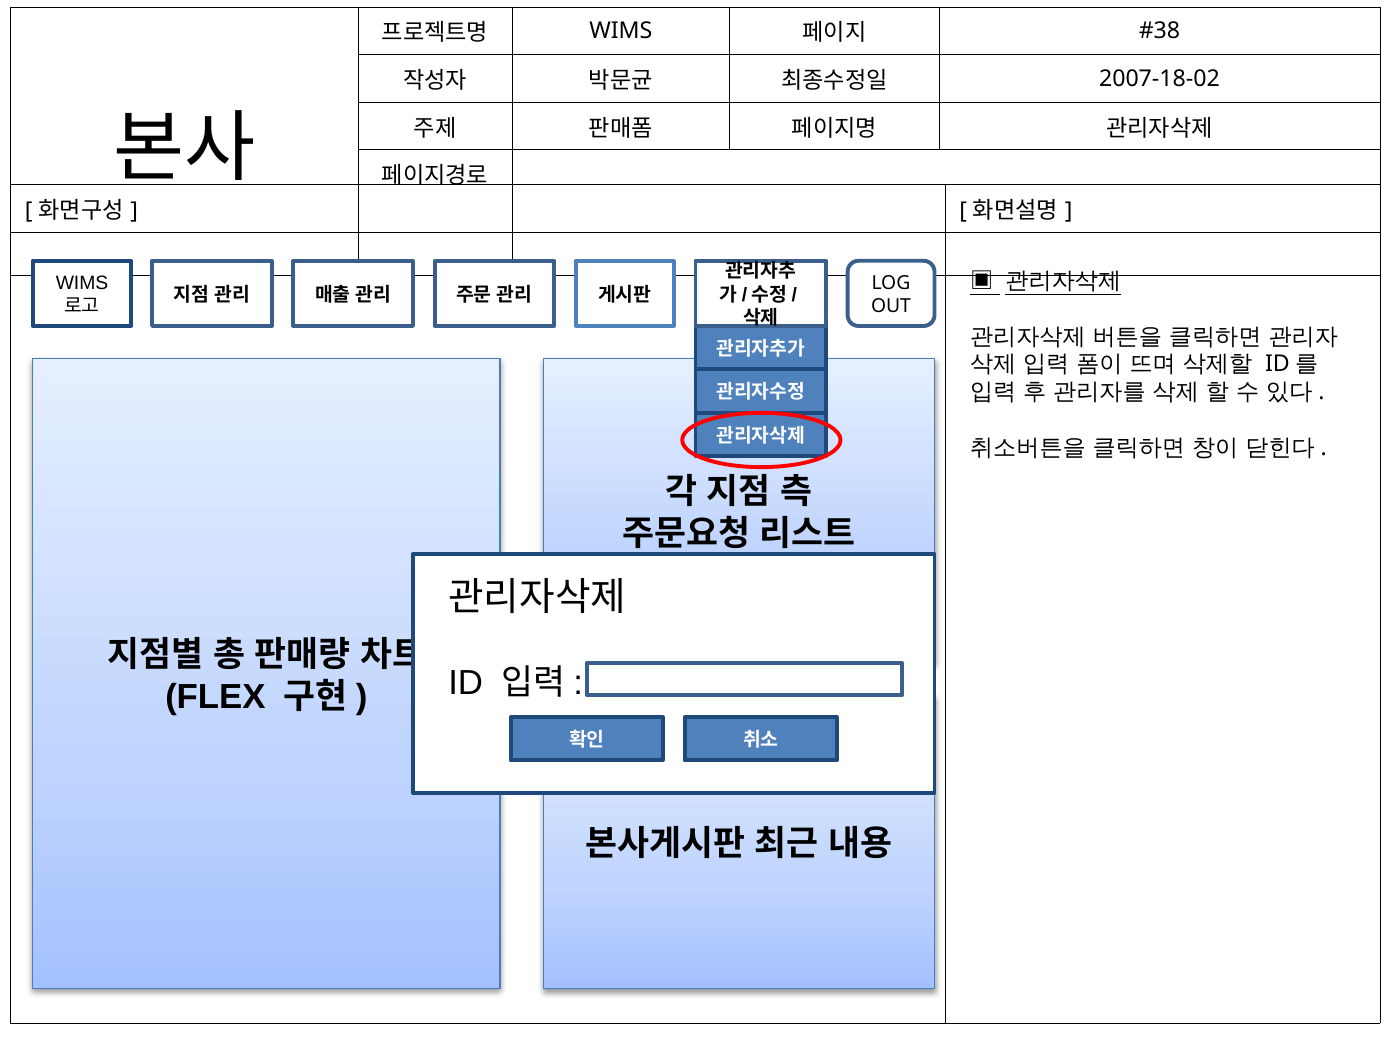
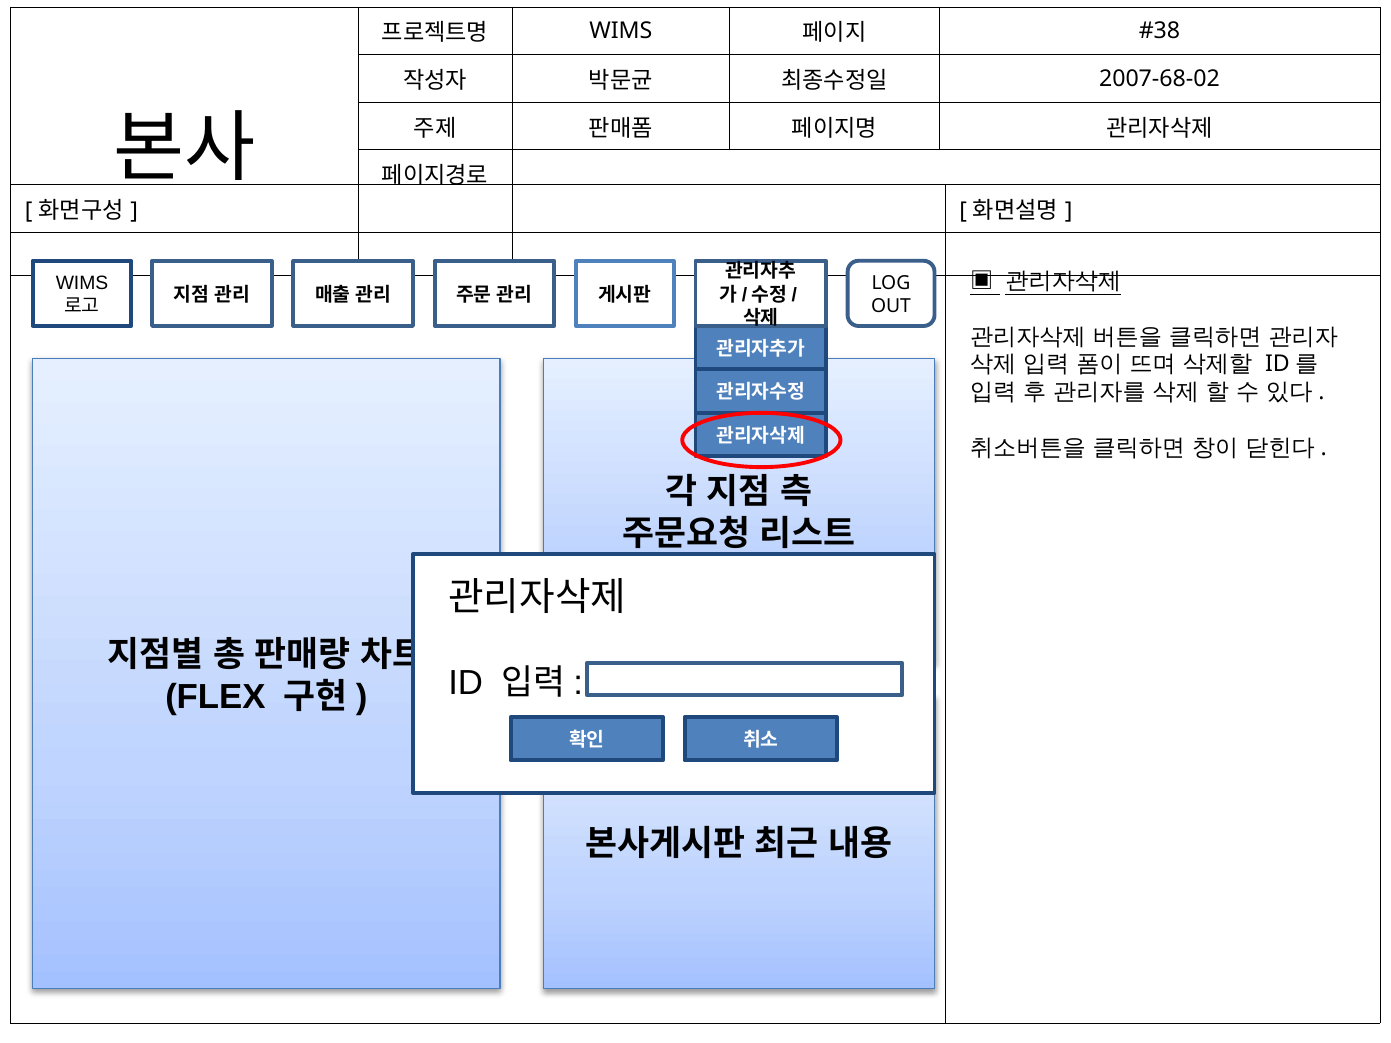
2007-18-02: 2007-18-02 -> 2007-68-02 (1159, 79)
